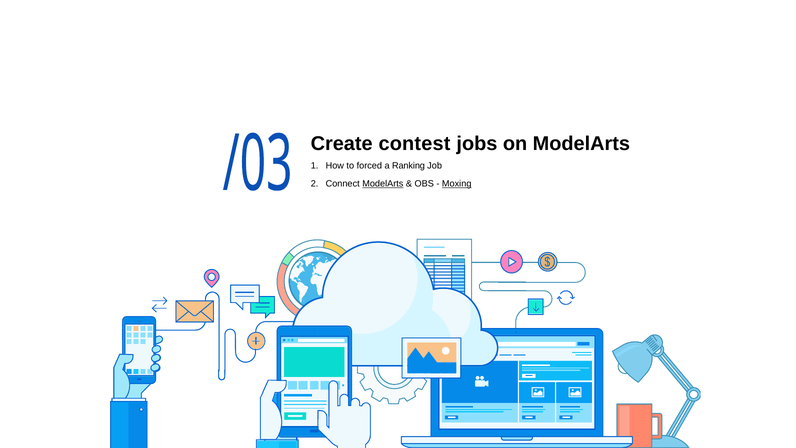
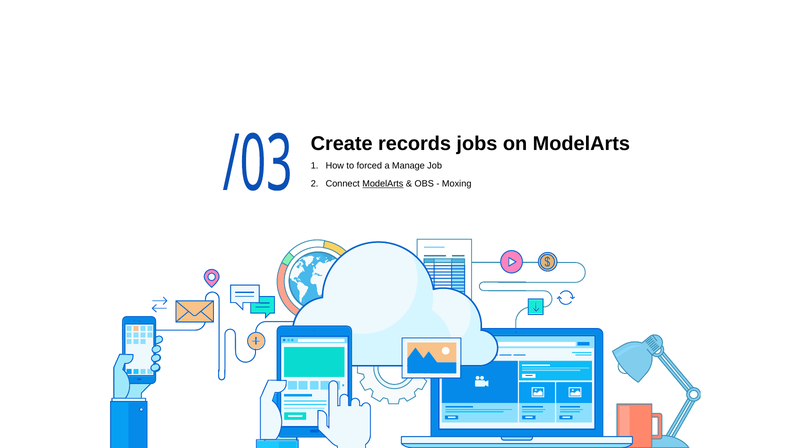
contest: contest -> records (415, 144)
Ranking: Ranking -> Manage (408, 165)
Moxing underline: present -> none (457, 184)
